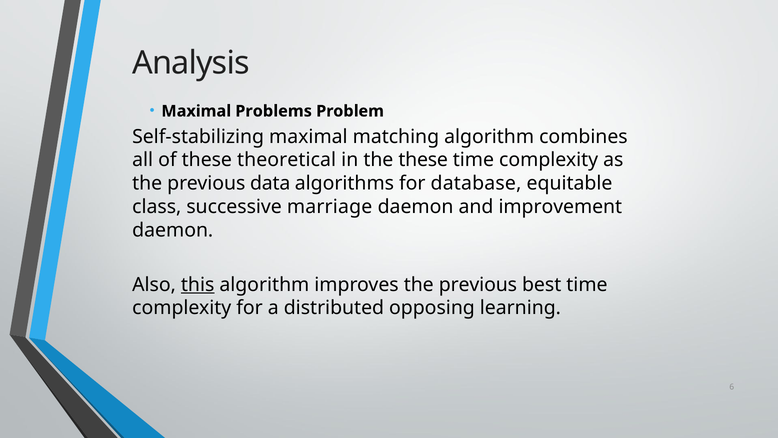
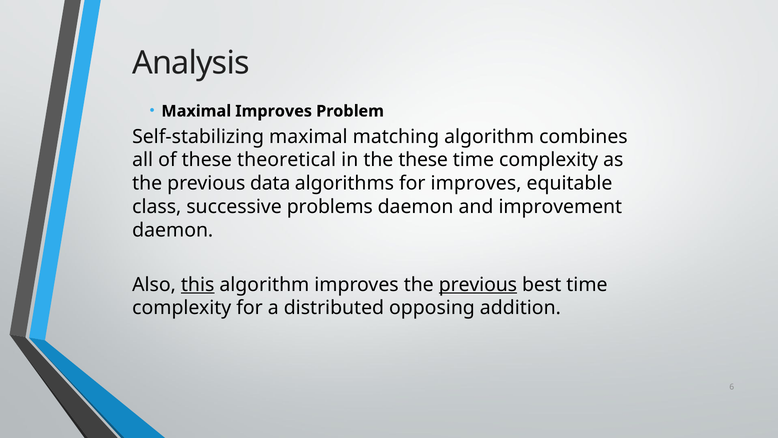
Maximal Problems: Problems -> Improves (274, 111)
for database: database -> improves (476, 183)
marriage: marriage -> problems (330, 207)
previous underline: none -> present (478, 284)
learning: learning -> addition (520, 308)
